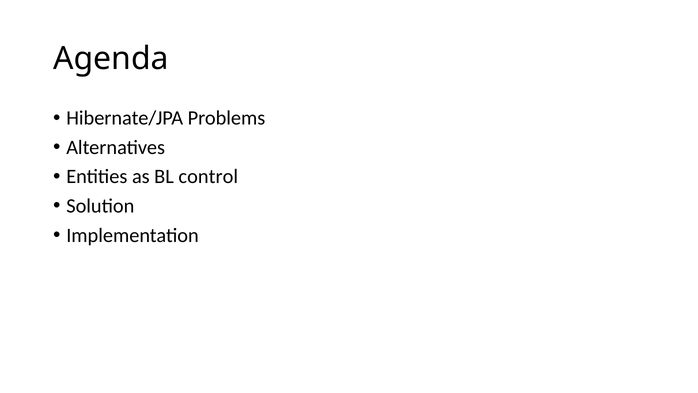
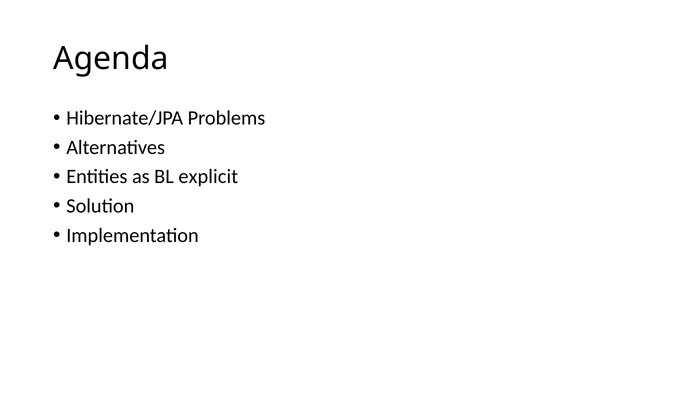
control: control -> explicit (208, 177)
